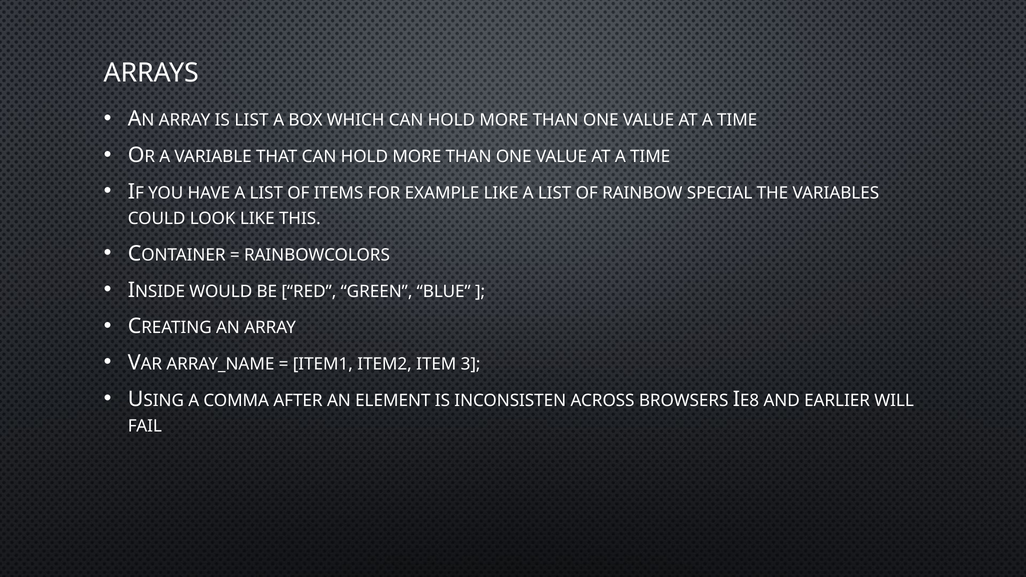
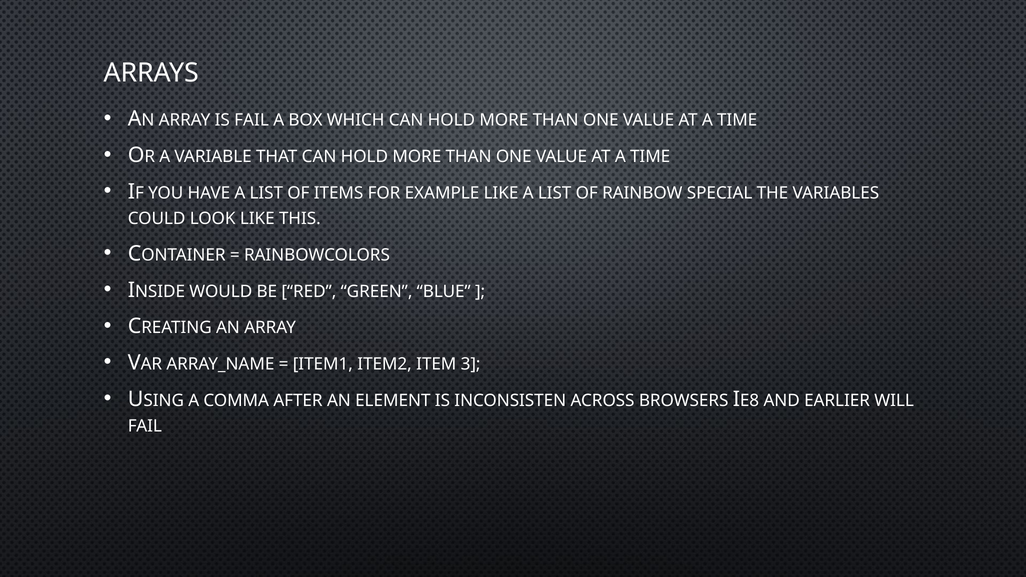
IS LIST: LIST -> FAIL (252, 120)
